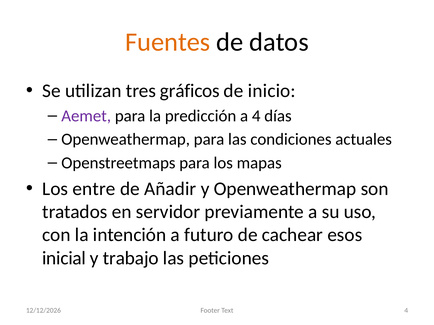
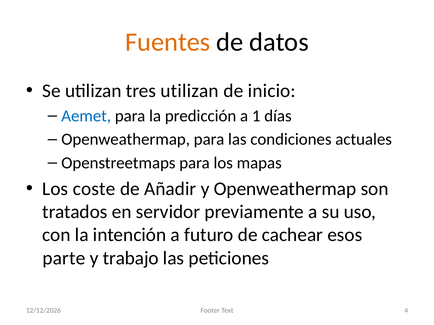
tres gráficos: gráficos -> utilizan (190, 91)
Aemet colour: purple -> blue (86, 116)
a 4: 4 -> 1 (256, 116)
entre: entre -> coste (94, 189)
inicial: inicial -> parte (64, 258)
